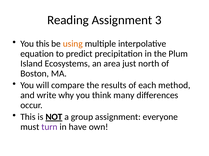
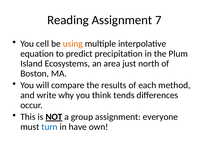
3: 3 -> 7 (158, 20)
You this: this -> cell (43, 44)
many: many -> tends (124, 96)
turn colour: purple -> blue (49, 127)
